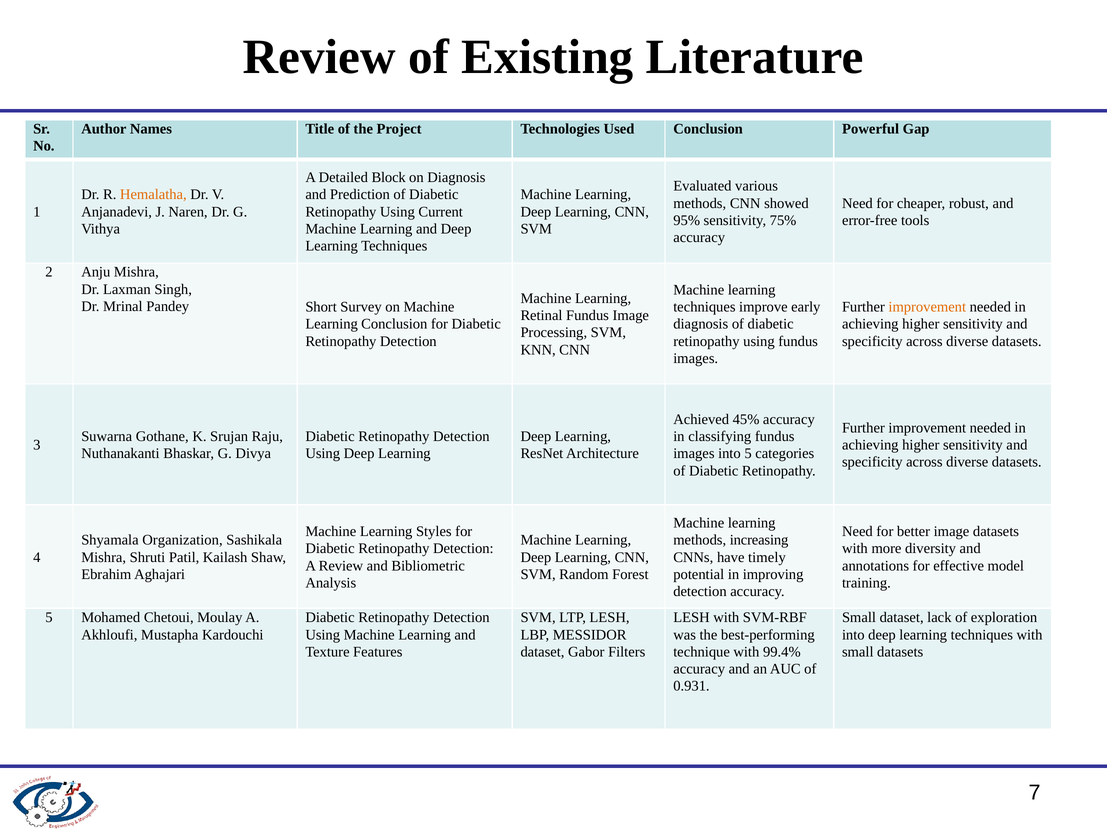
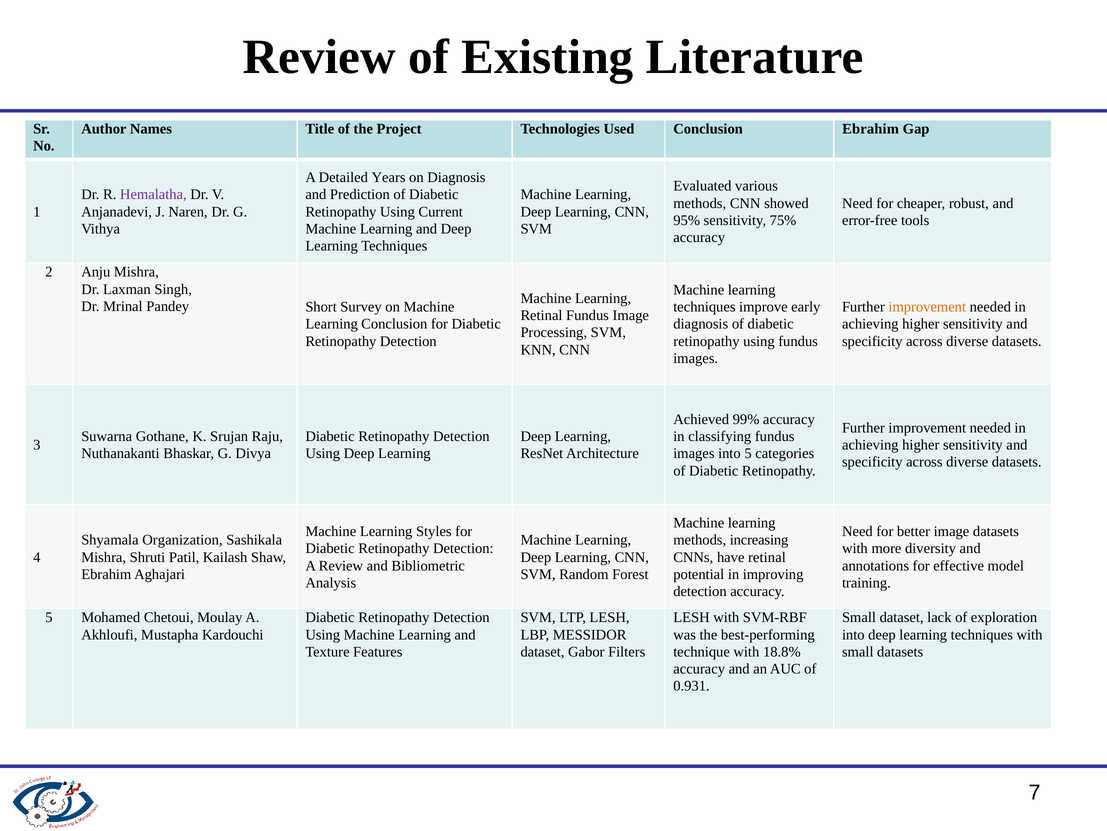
Conclusion Powerful: Powerful -> Ebrahim (871, 129)
Block: Block -> Years (389, 177)
Hemalatha colour: orange -> purple (153, 194)
45%: 45% -> 99% (746, 419)
have timely: timely -> retinal (767, 557)
99.4%: 99.4% -> 18.8% (782, 651)
